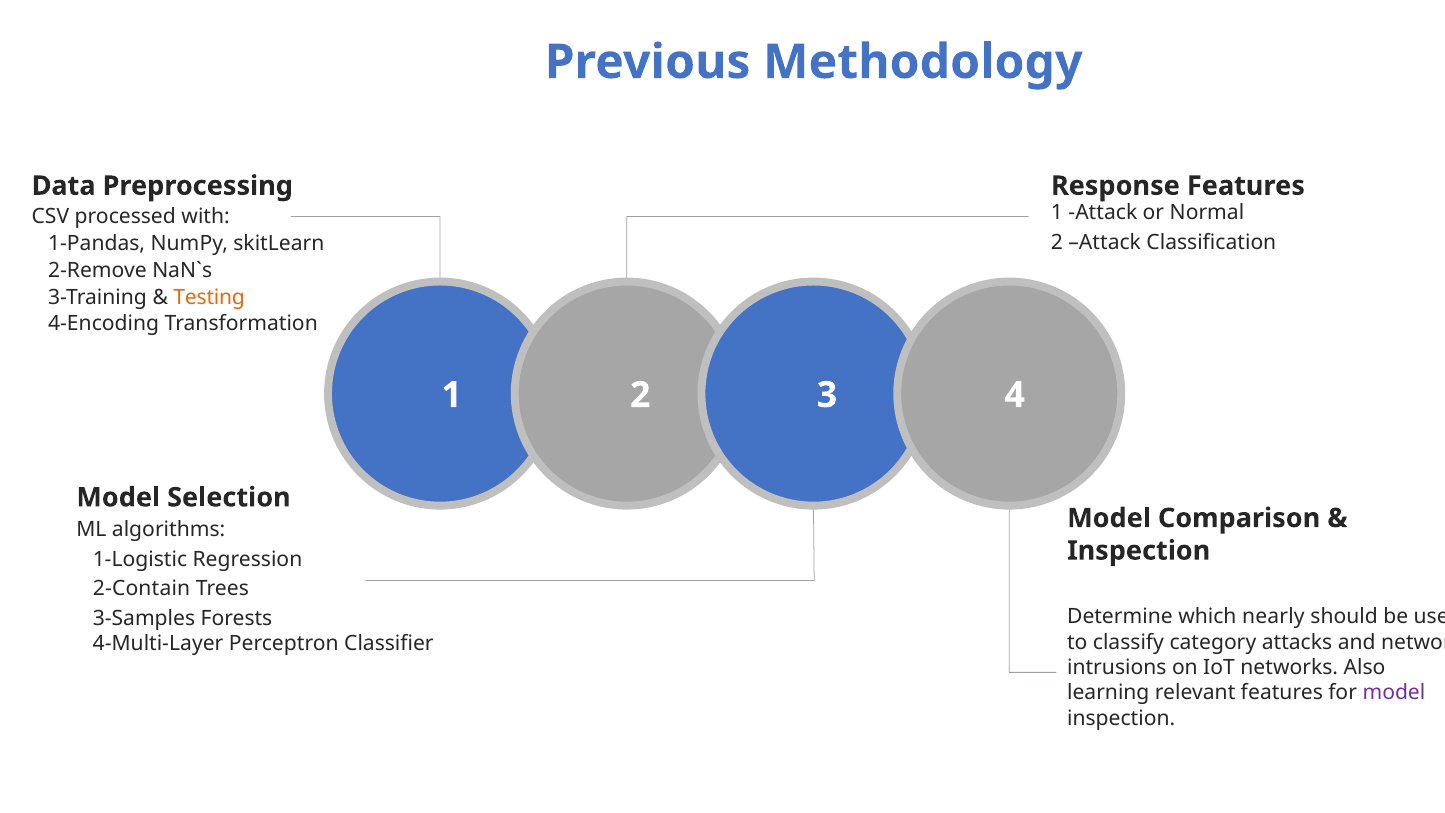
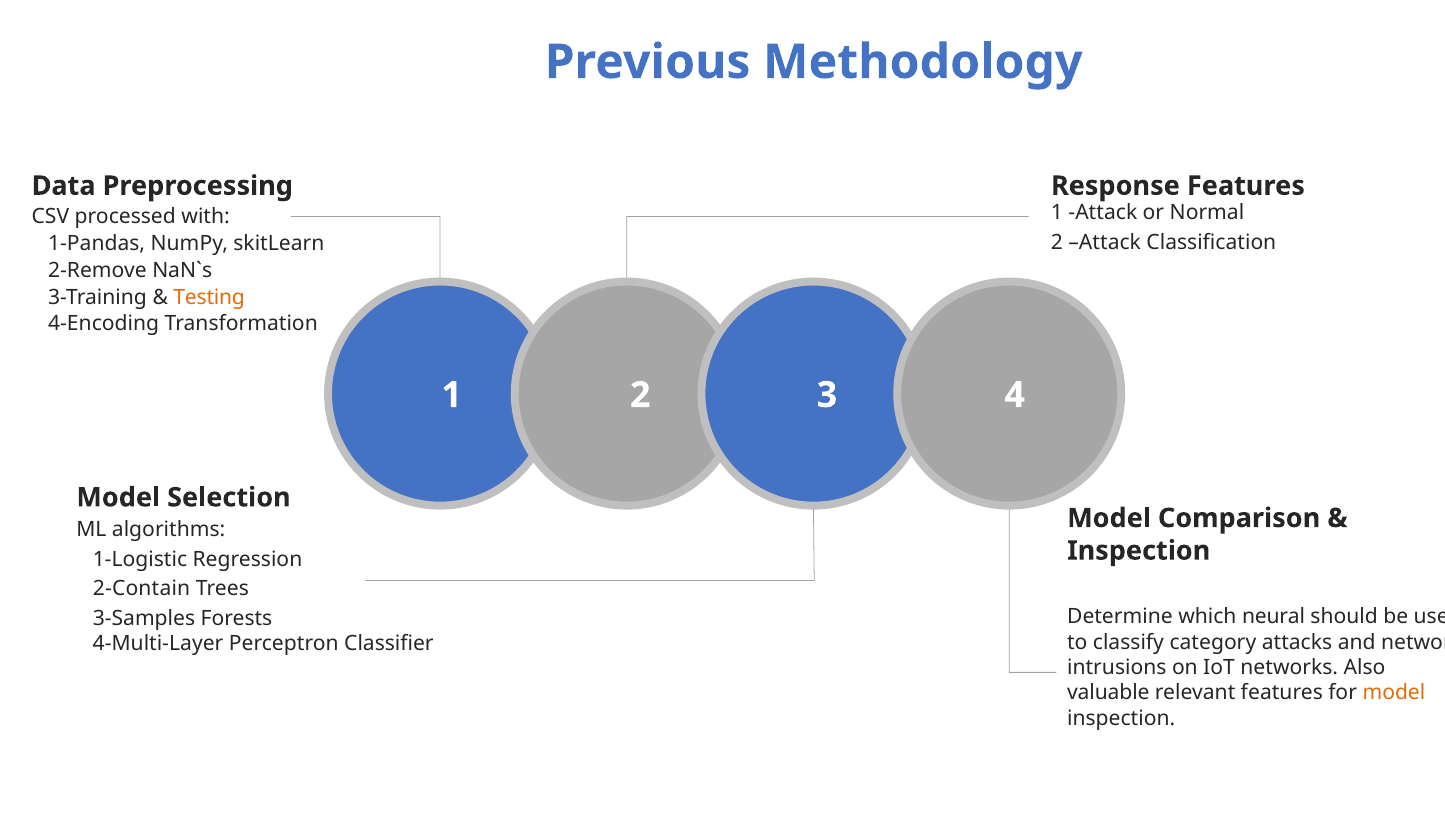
nearly: nearly -> neural (1274, 617)
learning: learning -> valuable (1108, 693)
model colour: purple -> orange (1394, 693)
